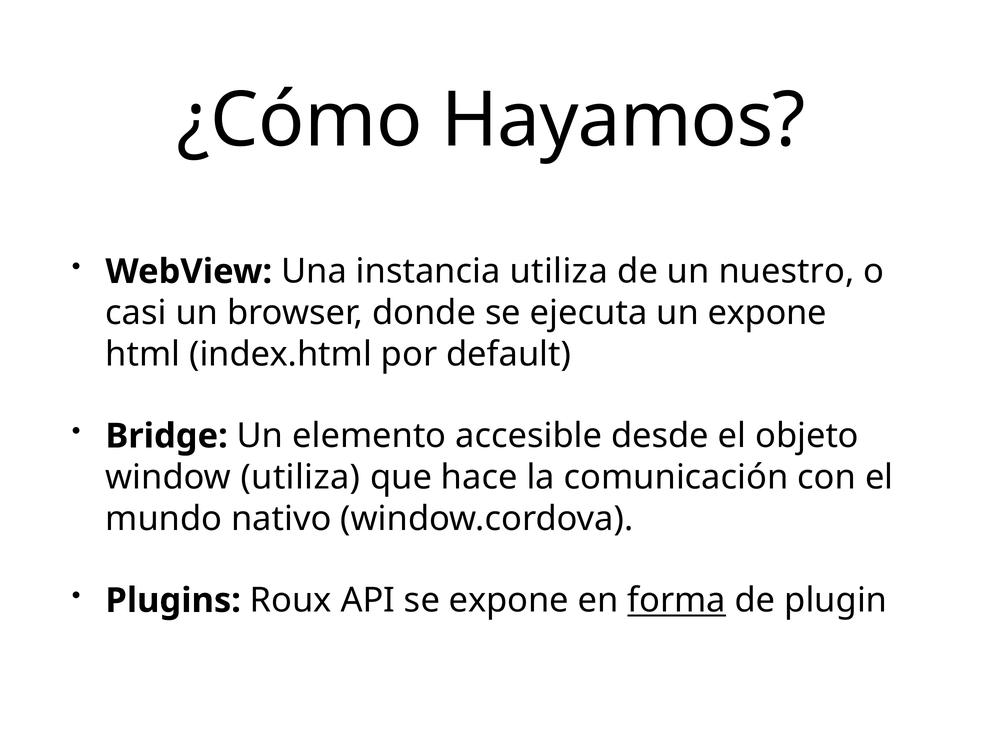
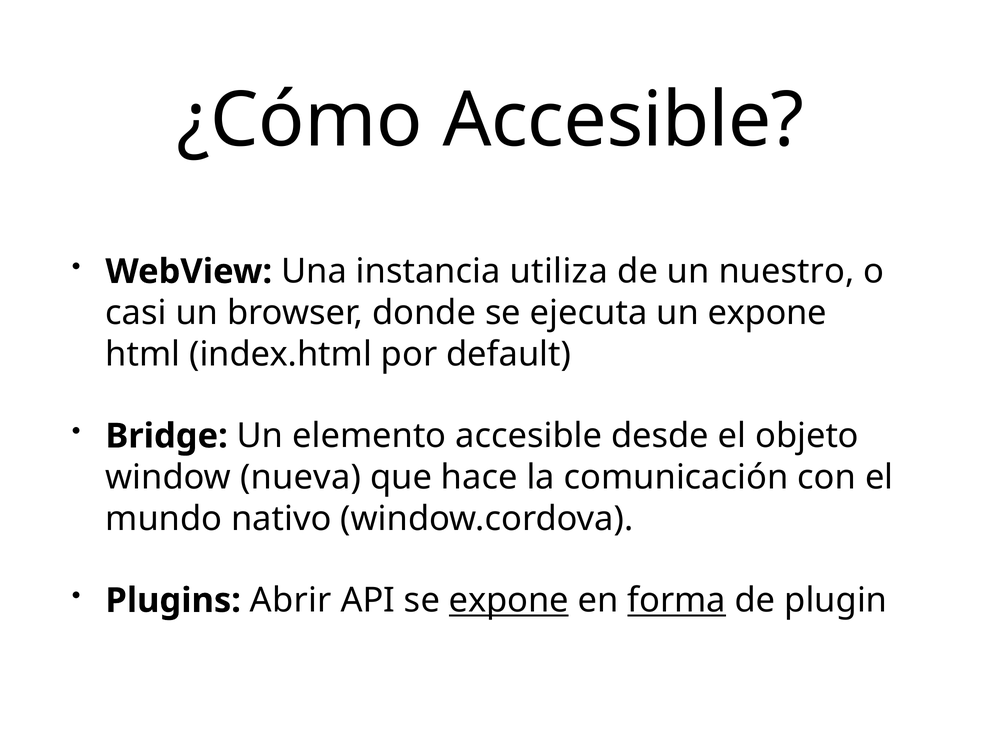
¿Cómo Hayamos: Hayamos -> Accesible (623, 120)
window utiliza: utiliza -> nueva (300, 477)
Roux: Roux -> Abrir (291, 600)
expone underline: none -> present (509, 600)
